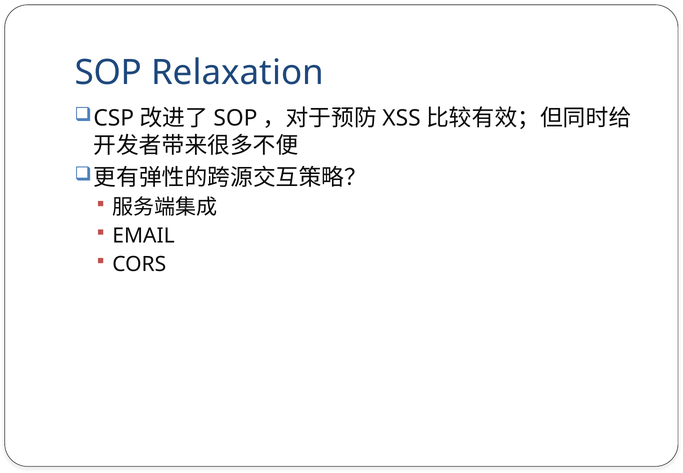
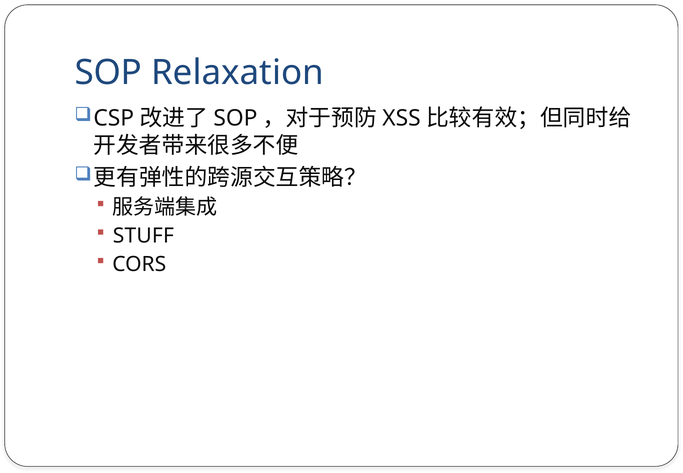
EMAIL: EMAIL -> STUFF (143, 236)
